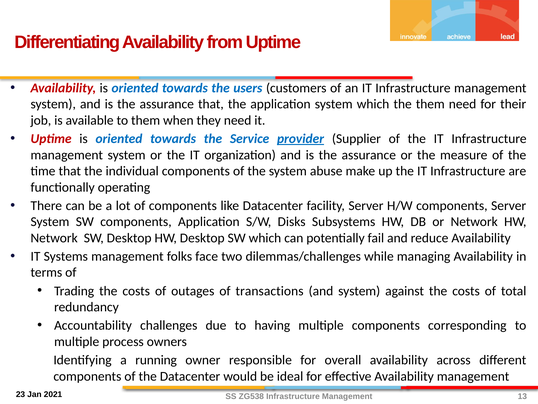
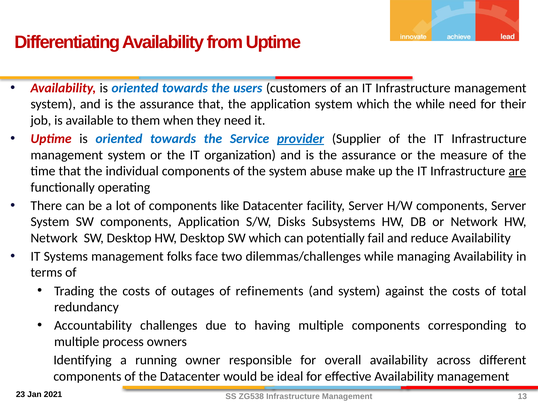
the them: them -> while (430, 104)
are underline: none -> present (517, 171)
transactions: transactions -> refinements (270, 291)
